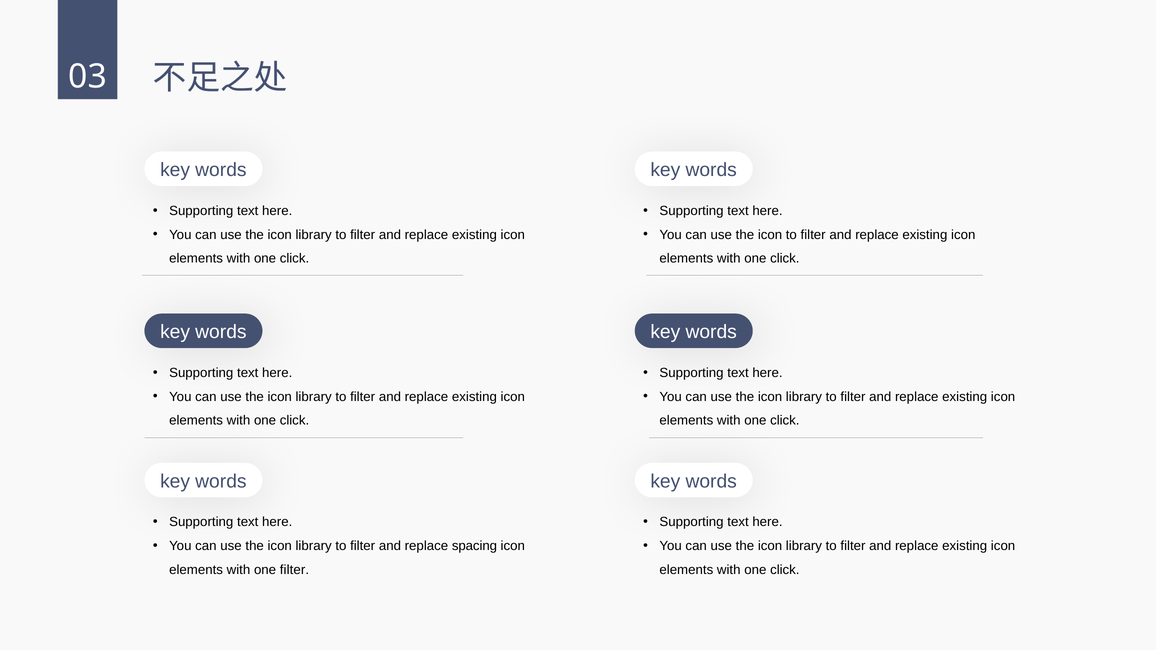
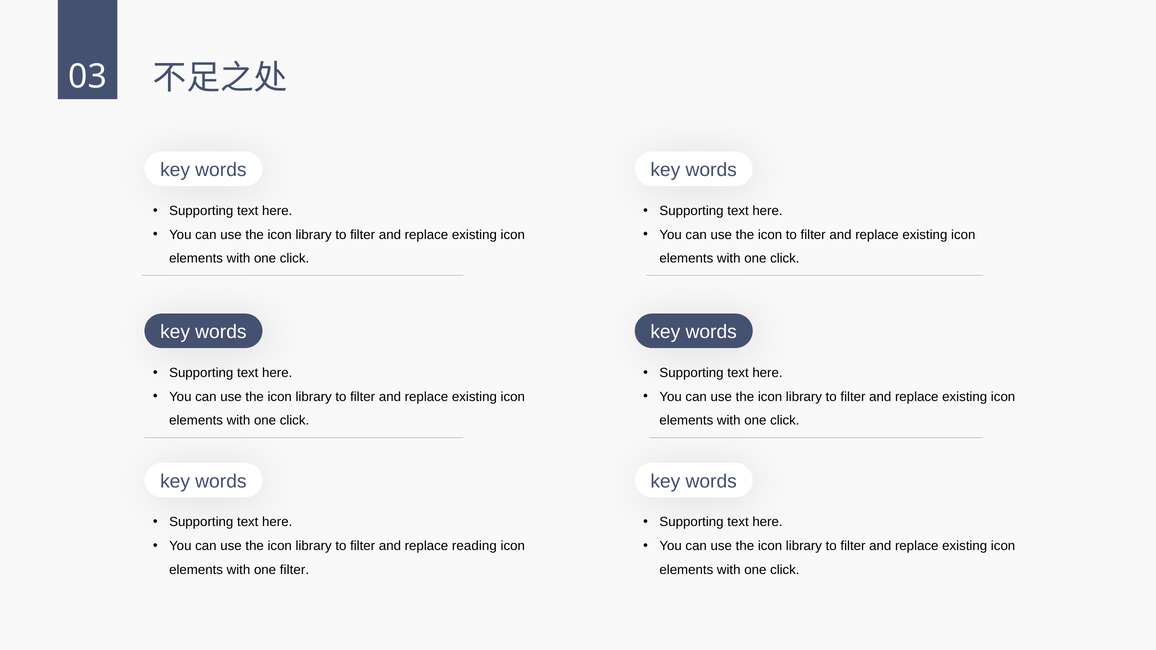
spacing: spacing -> reading (474, 546)
